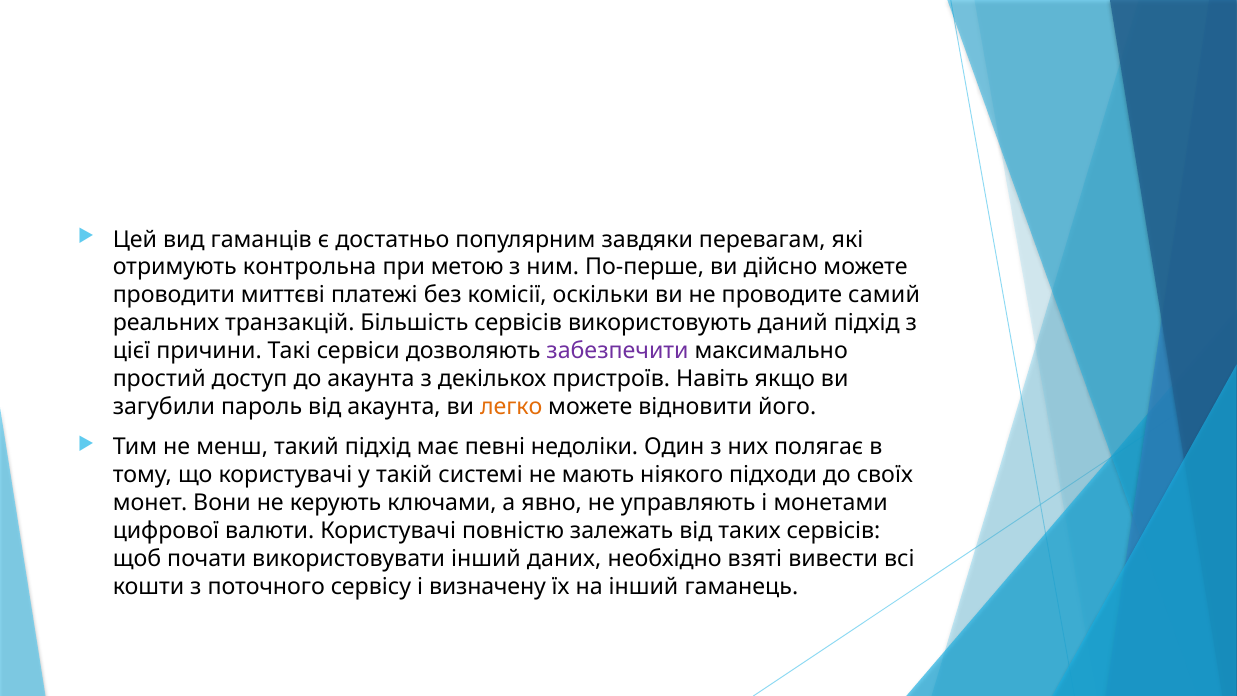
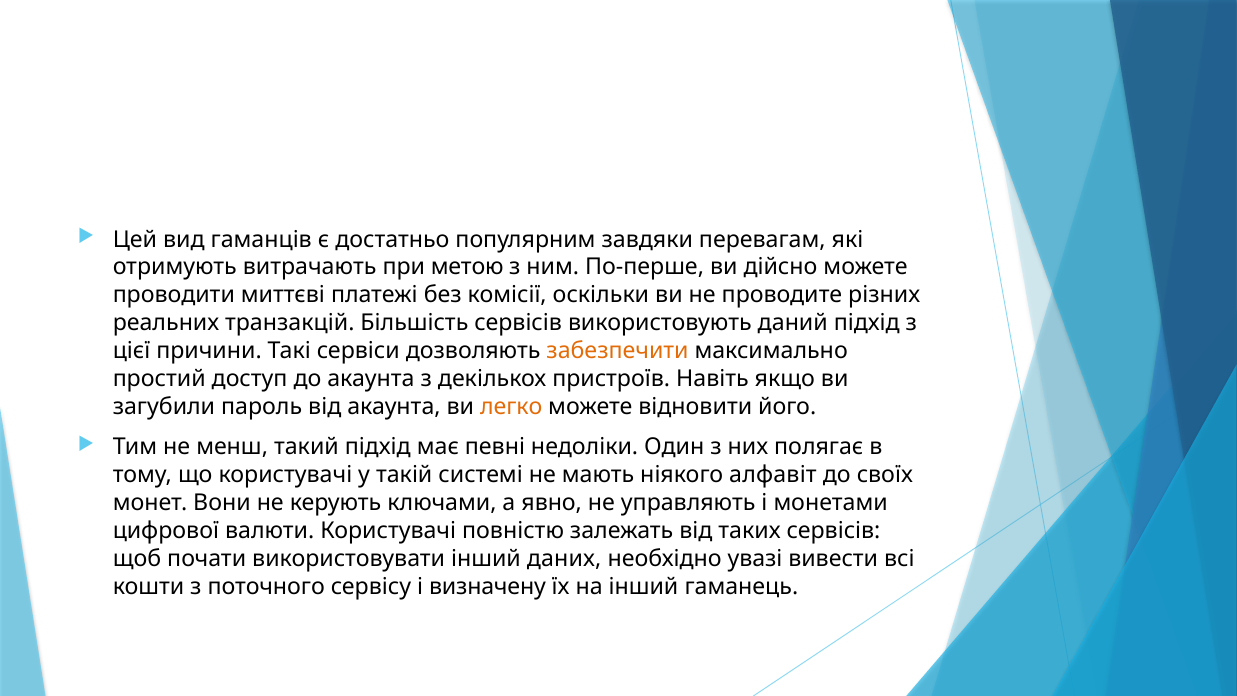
контрольна: контрольна -> витрачають (310, 267)
самий: самий -> різних (884, 295)
забезпечити colour: purple -> orange (618, 351)
підходи: підходи -> алфавіт (773, 475)
взяті: взяті -> увазі (755, 558)
